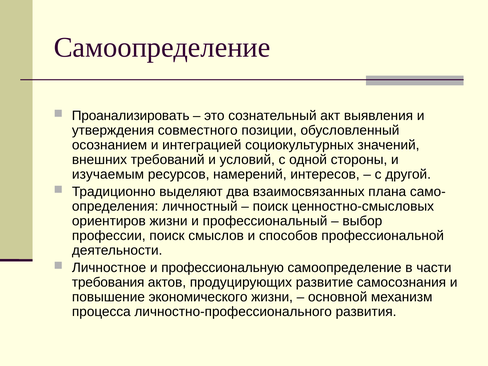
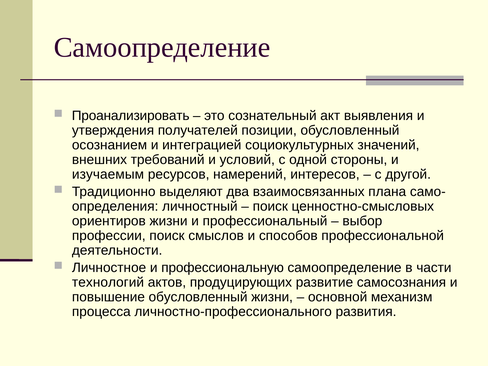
совместного: совместного -> получателей (198, 130)
требования: требования -> технологий (108, 282)
повышение экономического: экономического -> обусловленный (198, 297)
